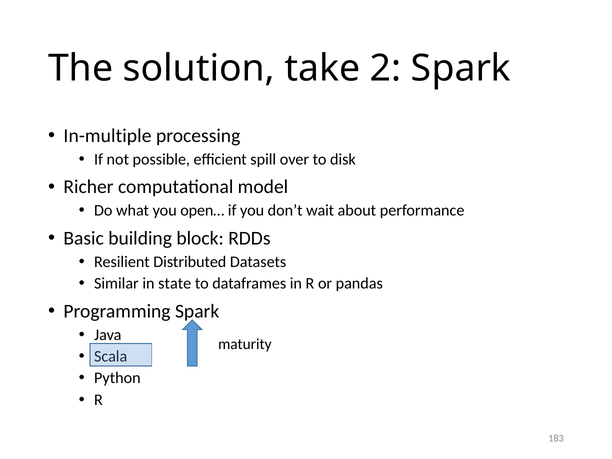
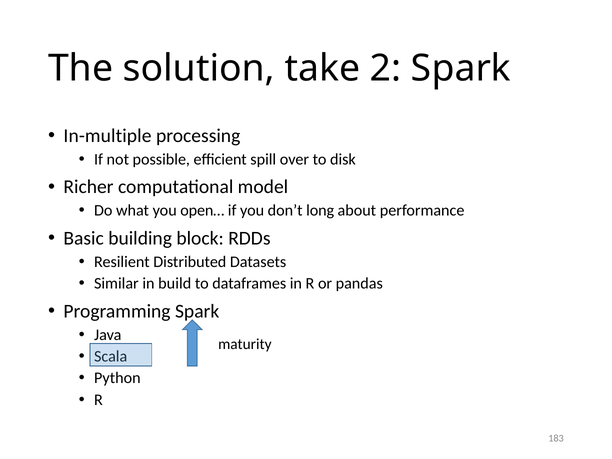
wait: wait -> long (320, 211)
state: state -> build (175, 283)
